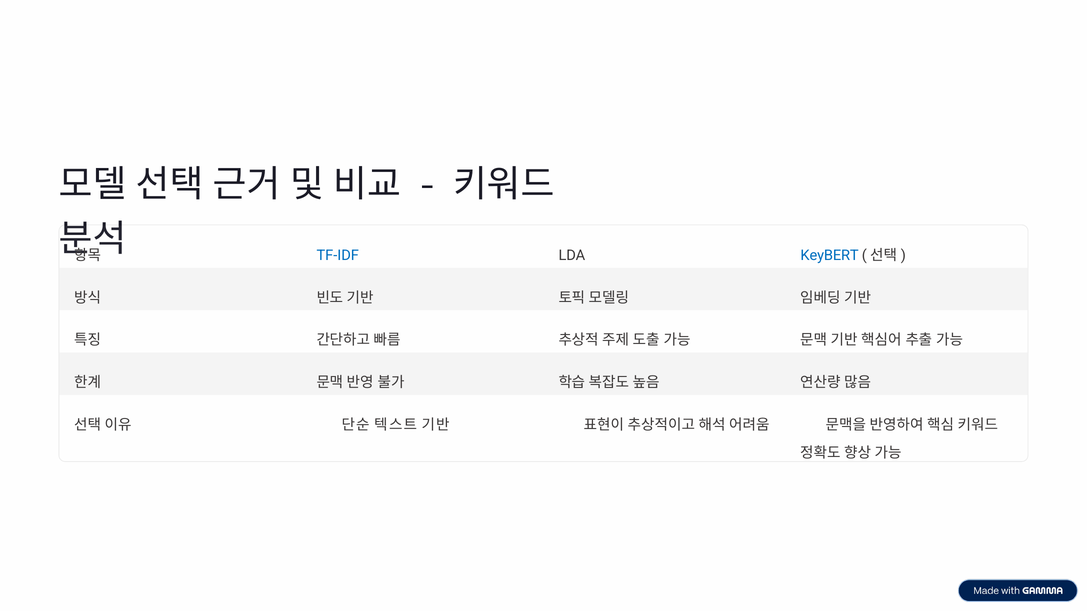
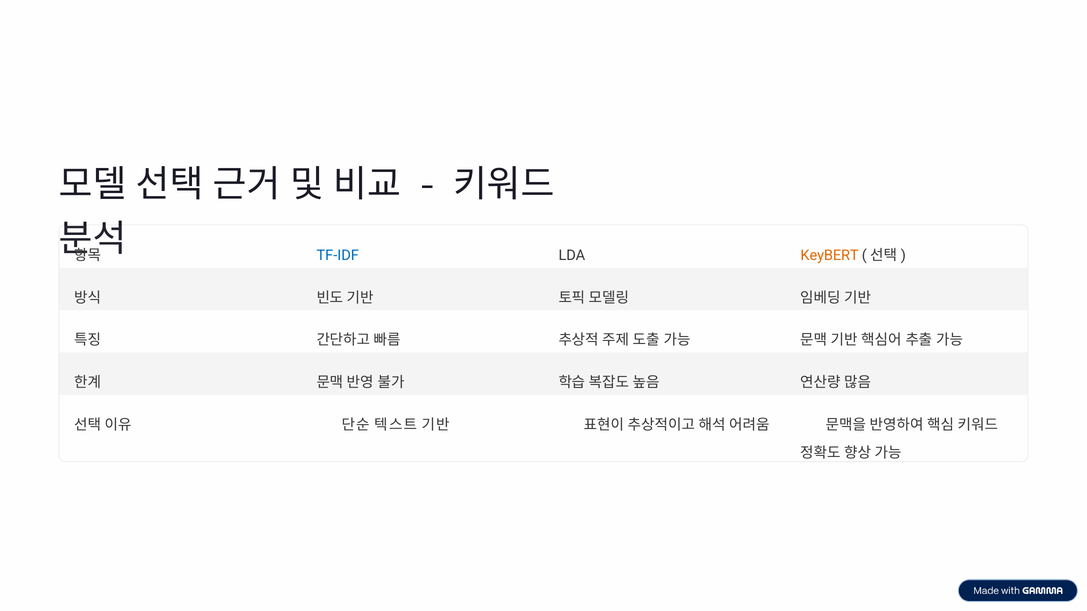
KeyBERT colour: blue -> orange (830, 256)
